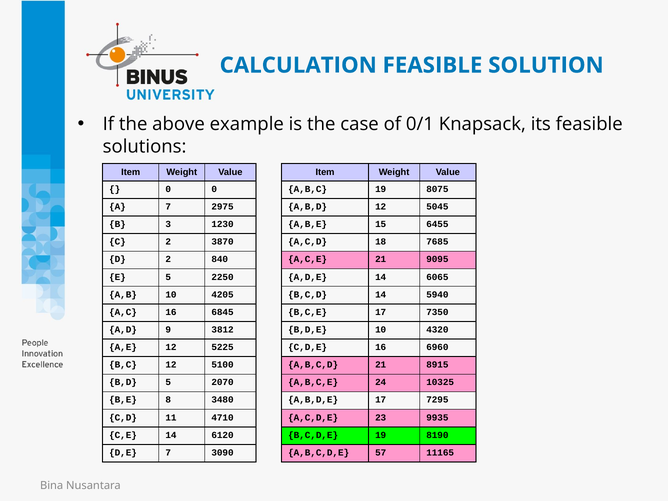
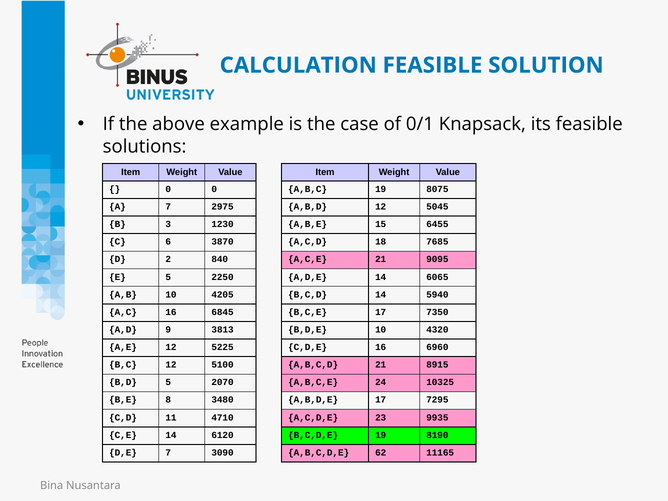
C 2: 2 -> 6 (168, 242)
3812: 3812 -> 3813 (223, 330)
57: 57 -> 62 (381, 453)
